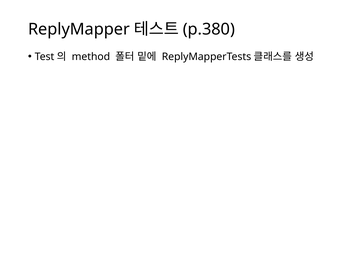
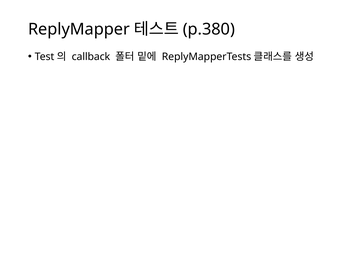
method: method -> callback (91, 57)
